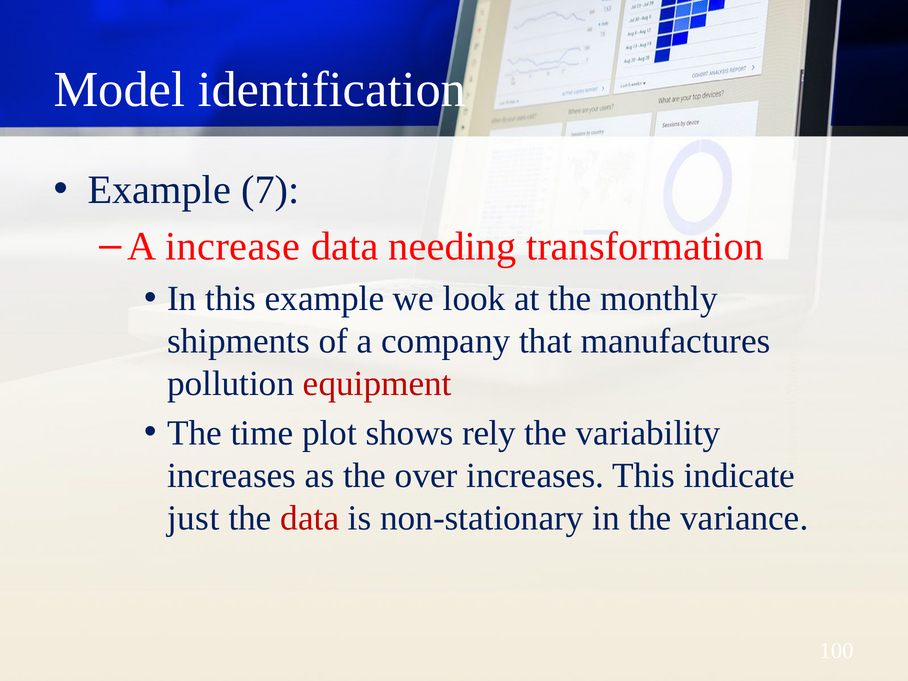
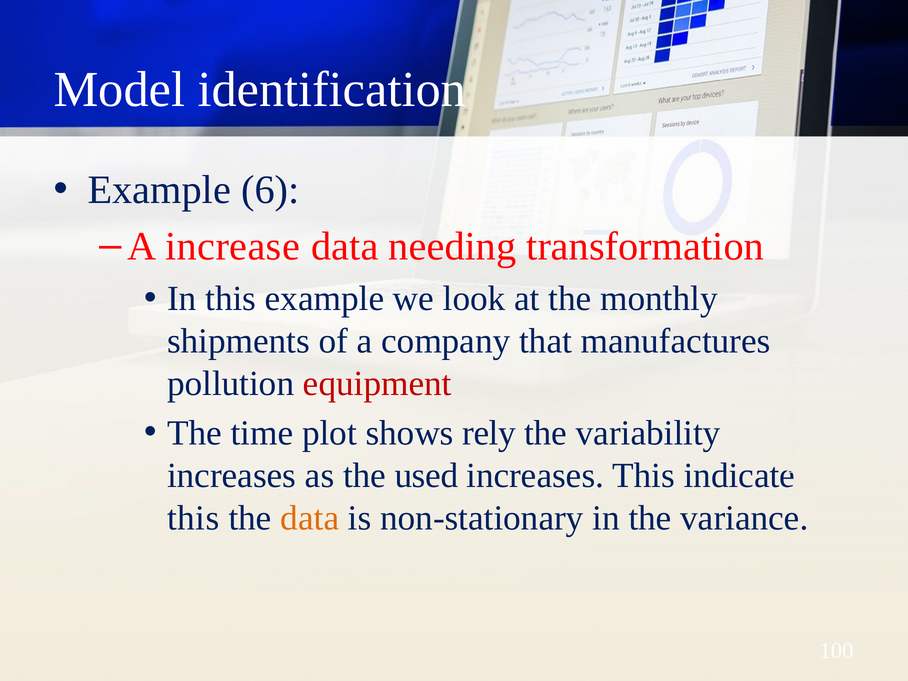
7: 7 -> 6 (270, 190)
over: over -> used (426, 475)
just: just -> this (193, 518)
data colour: red -> orange (310, 518)
